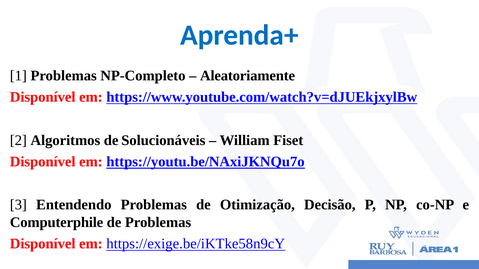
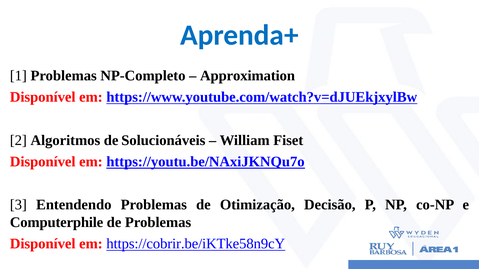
Aleatoriamente: Aleatoriamente -> Approximation (248, 76)
https://exige.be/iKTke58n9cY: https://exige.be/iKTke58n9cY -> https://cobrir.be/iKTke58n9cY (196, 244)
